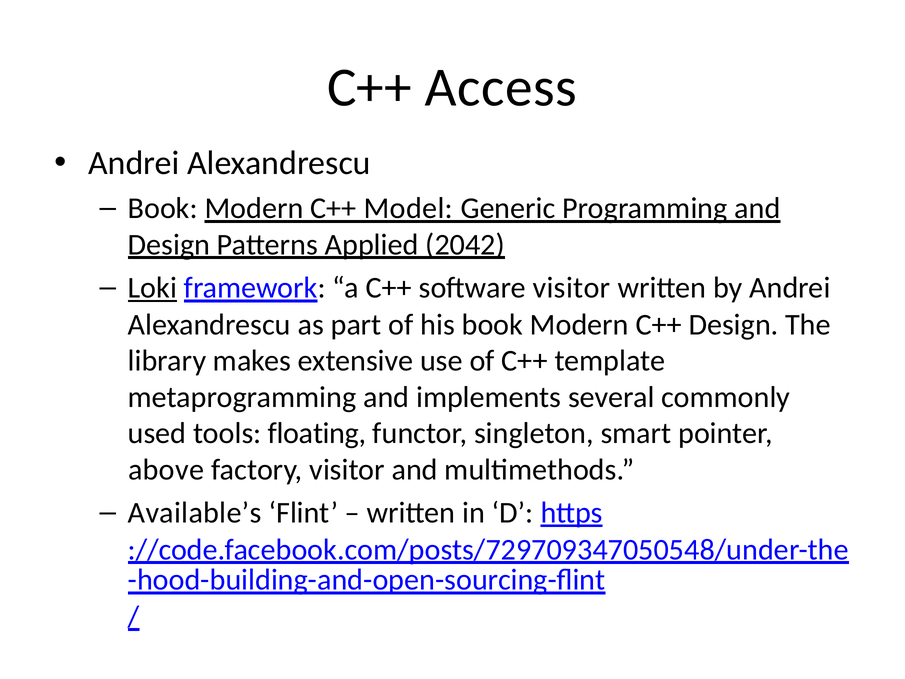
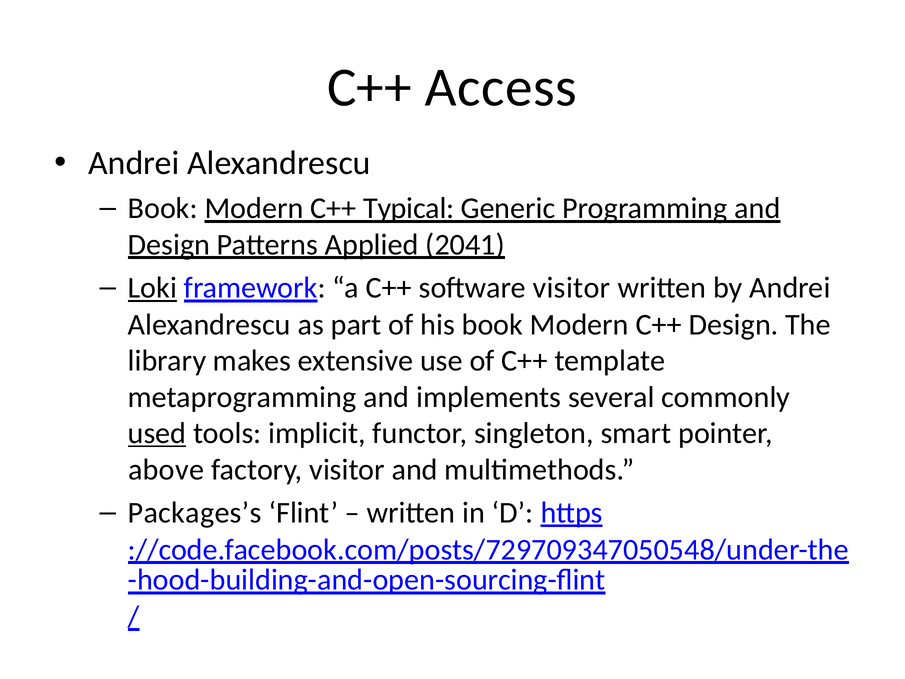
Model: Model -> Typical (409, 208)
2042: 2042 -> 2041 (465, 245)
used underline: none -> present (157, 433)
floating: floating -> implicit (317, 433)
Available’s: Available’s -> Packages’s (195, 513)
